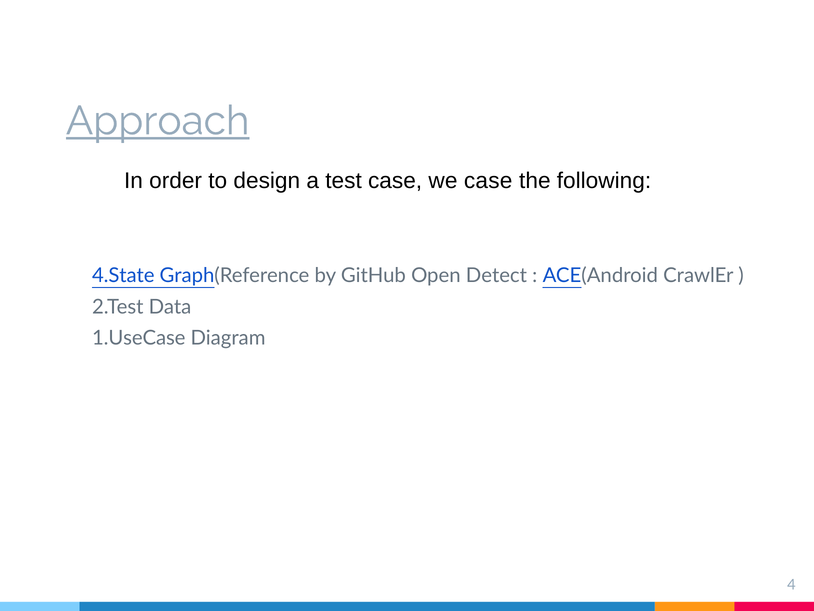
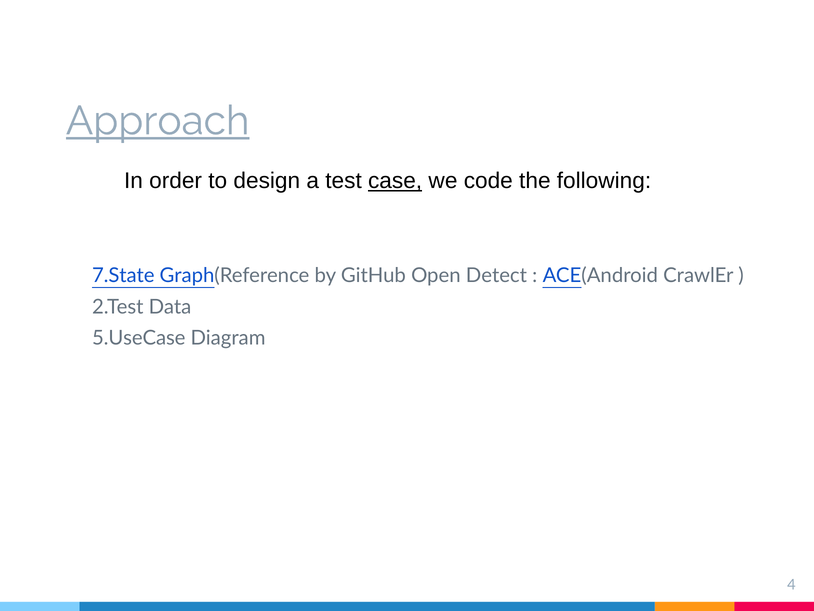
case underline: none -> present (395, 181)
we case: case -> code (488, 181)
4.State: 4.State -> 7.State (123, 275)
1.UseCase: 1.UseCase -> 5.UseCase (139, 338)
